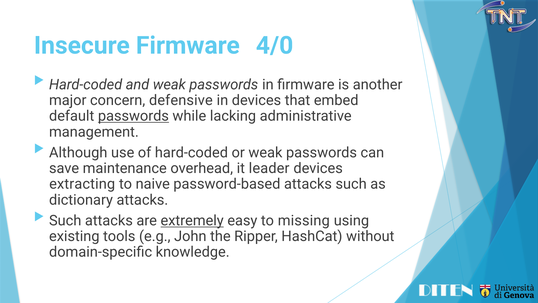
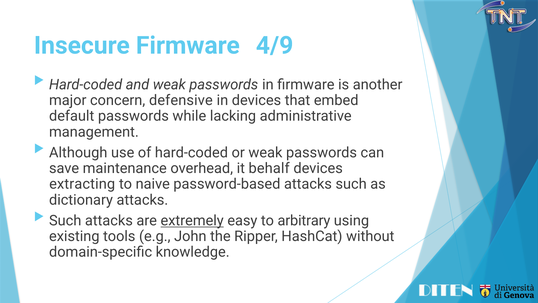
4/0: 4/0 -> 4/9 (275, 45)
passwords underline: present -> none (133, 116)
leader: leader -> behalf (269, 168)
missing: missing -> arbitrary (304, 220)
